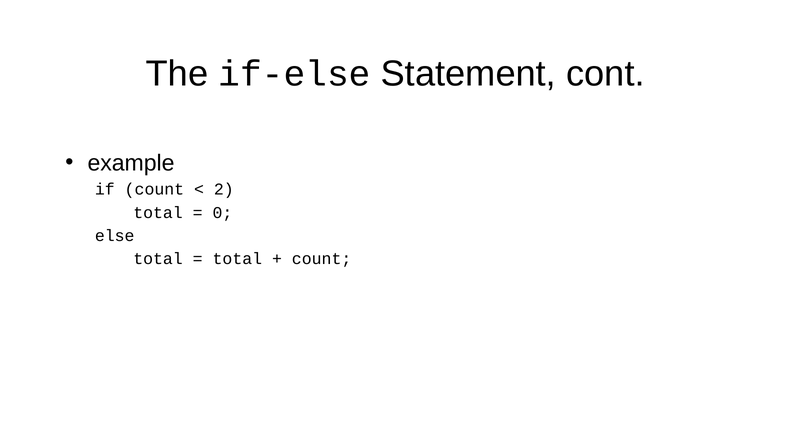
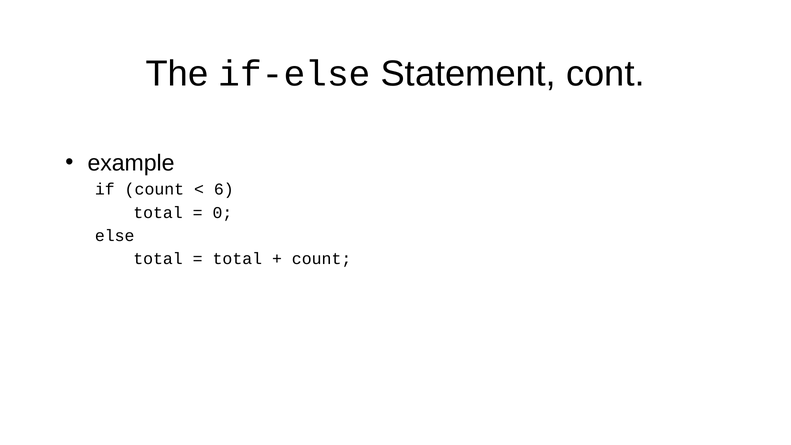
2: 2 -> 6 (224, 190)
